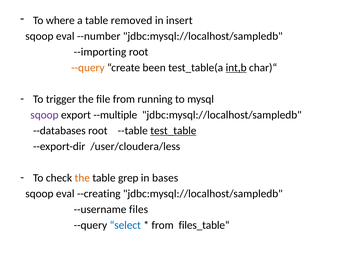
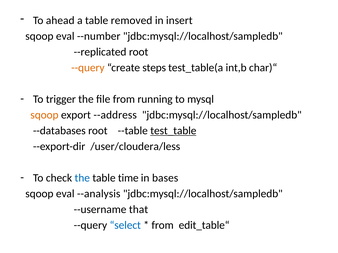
where: where -> ahead (60, 21)
--importing: --importing -> --replicated (100, 52)
been: been -> steps (154, 68)
int,b underline: present -> none (236, 68)
sqoop colour: purple -> orange (44, 115)
--multiple: --multiple -> --address (115, 115)
the colour: orange -> blue (82, 178)
grep: grep -> time (128, 178)
--creating: --creating -> --analysis (99, 194)
files: files -> that (139, 210)
files_table“: files_table“ -> edit_table“ (204, 226)
